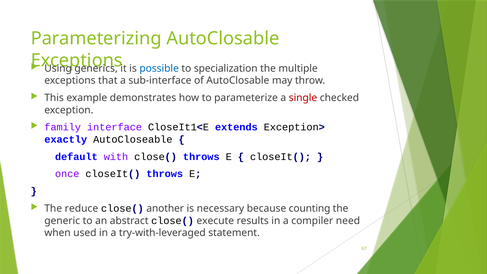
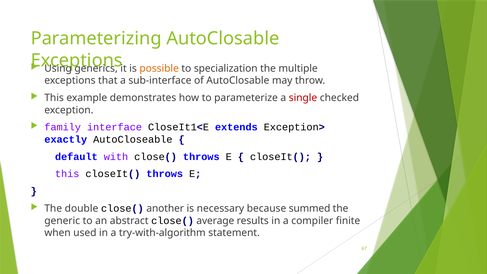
possible colour: blue -> orange (159, 68)
once: once -> this (67, 174)
reduce: reduce -> double (82, 208)
counting: counting -> summed (310, 208)
execute: execute -> average (215, 221)
need: need -> finite (348, 221)
try-with-leveraged: try-with-leveraged -> try-with-algorithm (162, 233)
